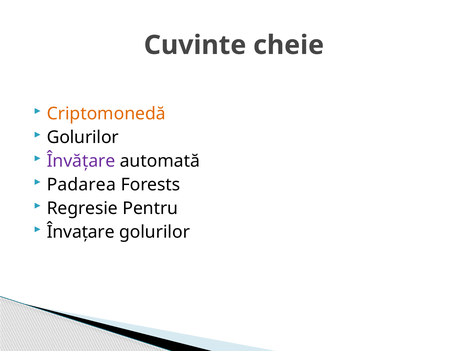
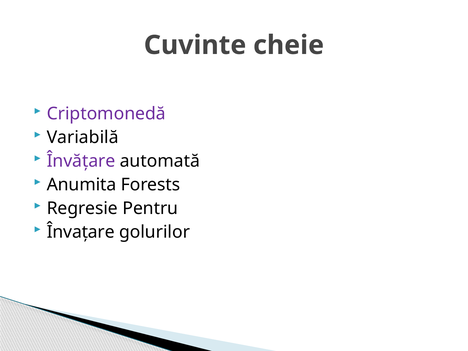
Criptomonedă colour: orange -> purple (106, 114)
Golurilor: Golurilor -> Variabilă (83, 137)
Padarea: Padarea -> Anumita (81, 185)
